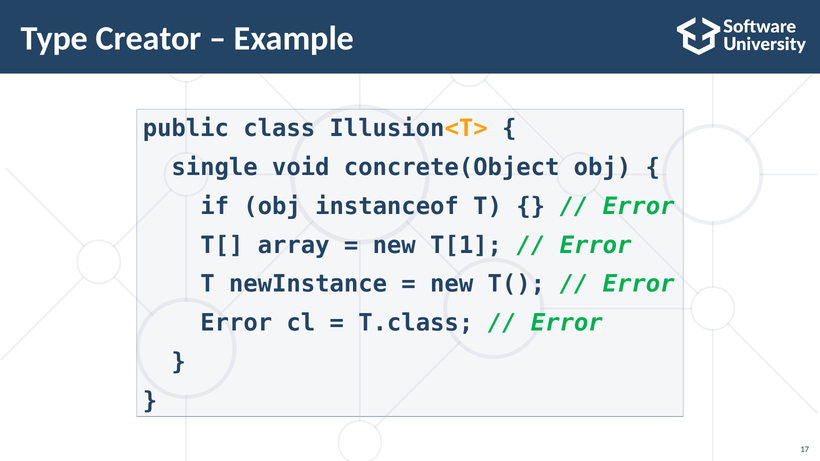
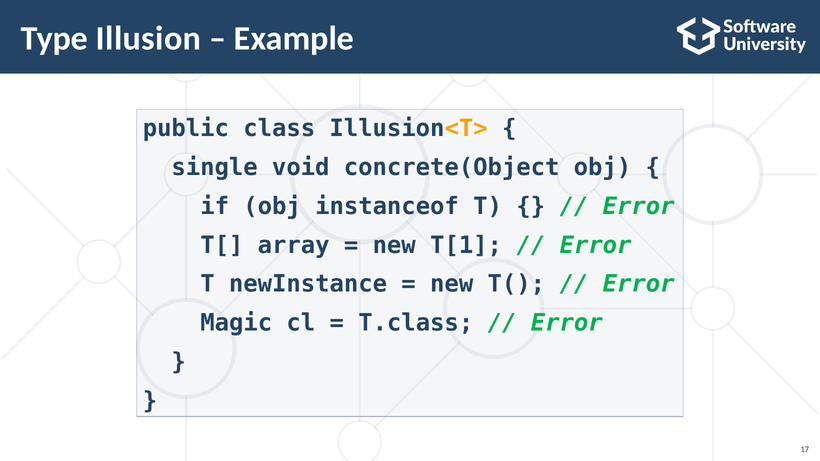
Creator: Creator -> Illusion (148, 38)
Error: Error -> Magic (236, 323)
